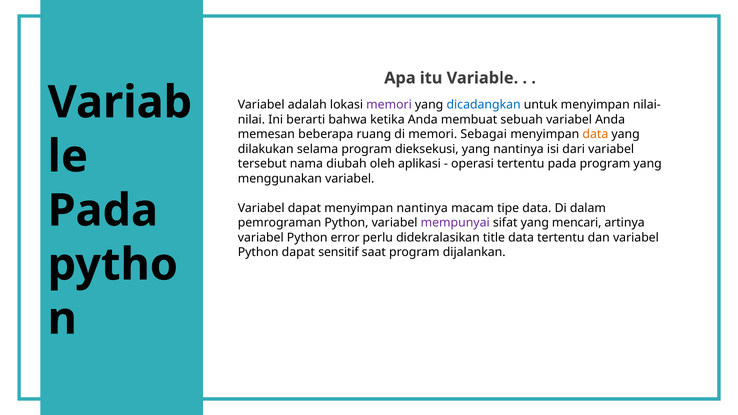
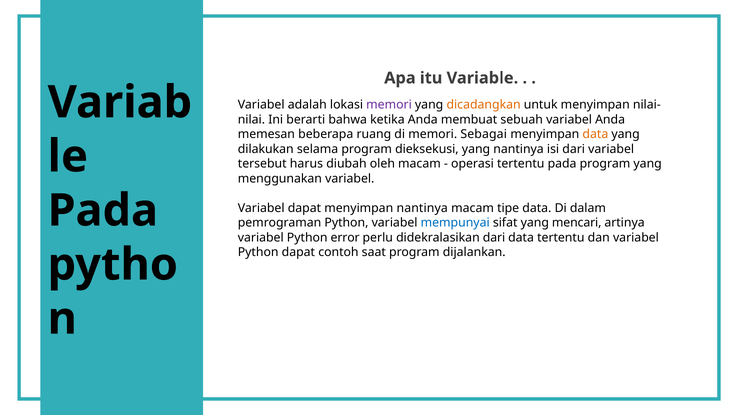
dicadangkan colour: blue -> orange (484, 105)
nama: nama -> harus (306, 164)
oleh aplikasi: aplikasi -> macam (419, 164)
mempunyai colour: purple -> blue (455, 223)
didekralasikan title: title -> dari (494, 238)
sensitif: sensitif -> contoh (338, 252)
